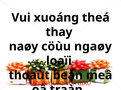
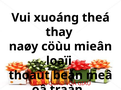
ngaøy: ngaøy -> mieân (93, 47)
